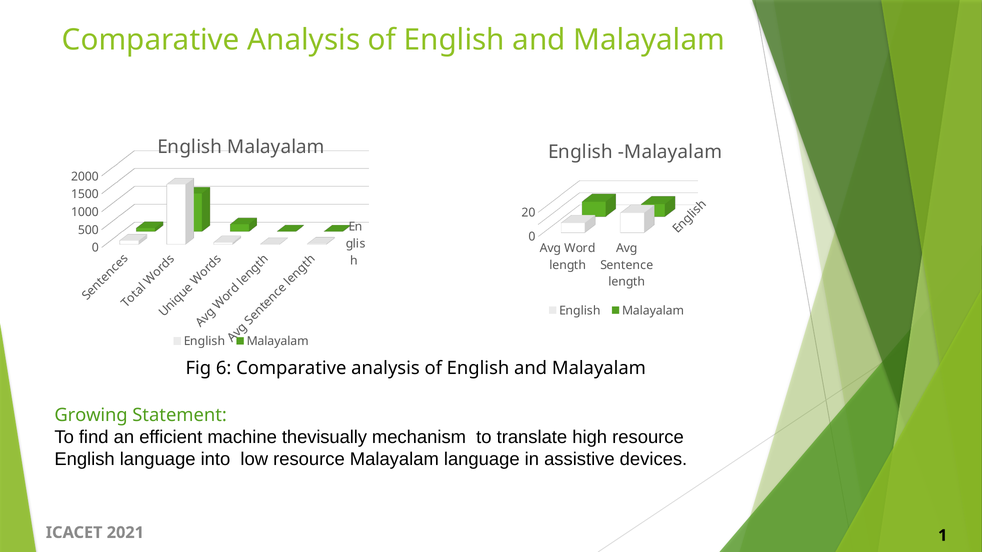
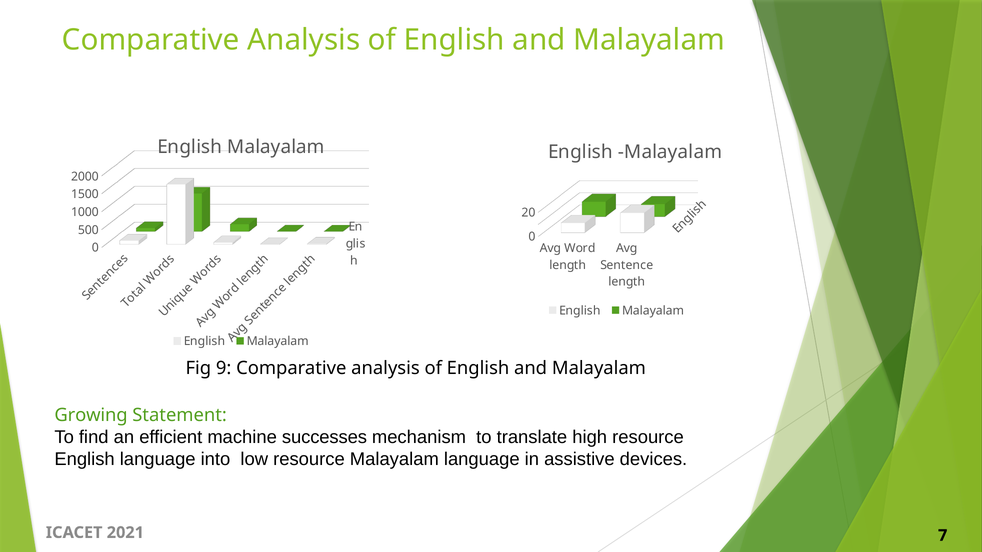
6: 6 -> 9 (224, 368)
thevisually: thevisually -> successes (324, 437)
1: 1 -> 7 (943, 536)
